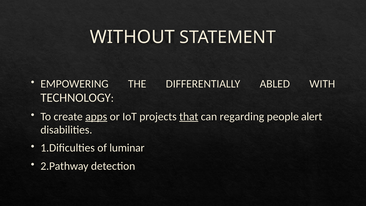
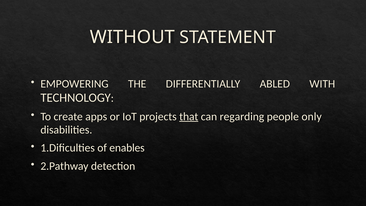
apps underline: present -> none (96, 116)
alert: alert -> only (312, 116)
luminar: luminar -> enables (127, 148)
